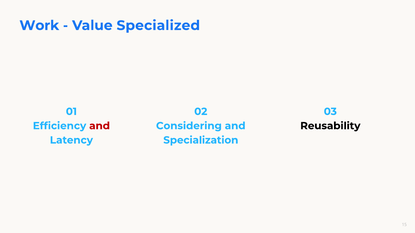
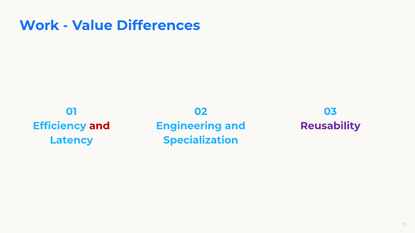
Specialized: Specialized -> Differences (158, 26)
Considering: Considering -> Engineering (189, 126)
Reusability colour: black -> purple (330, 126)
